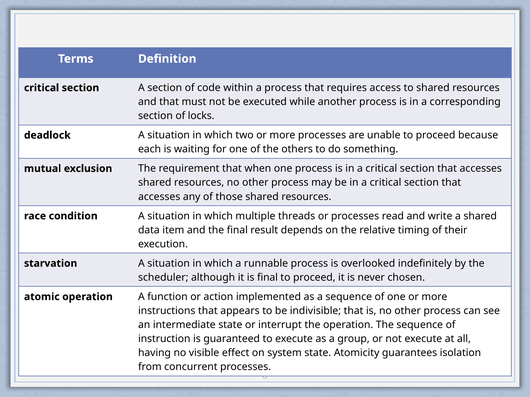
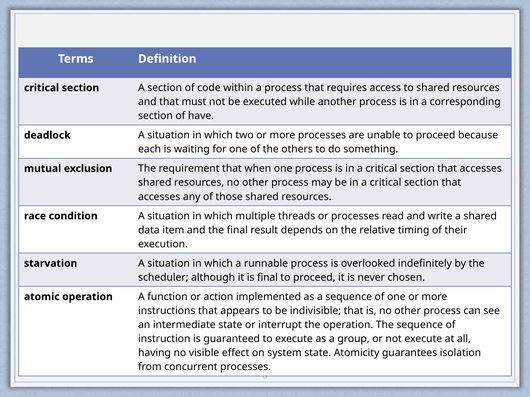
locks: locks -> have (201, 116)
